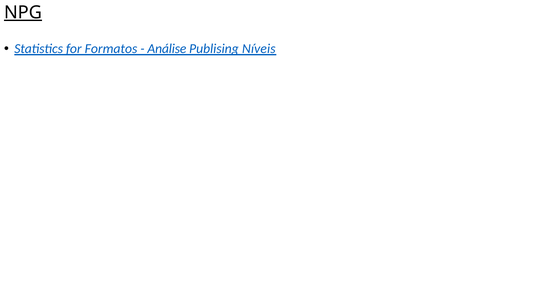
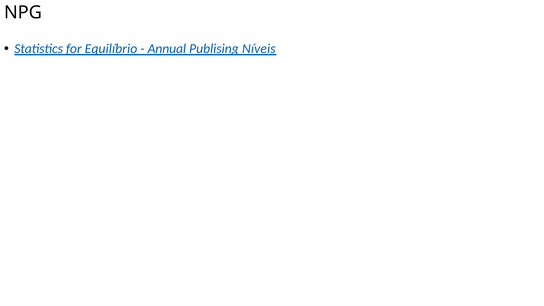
NPG underline: present -> none (23, 13)
Formatos: Formatos -> Equilíbrio (111, 49)
Análise: Análise -> Annual (167, 49)
